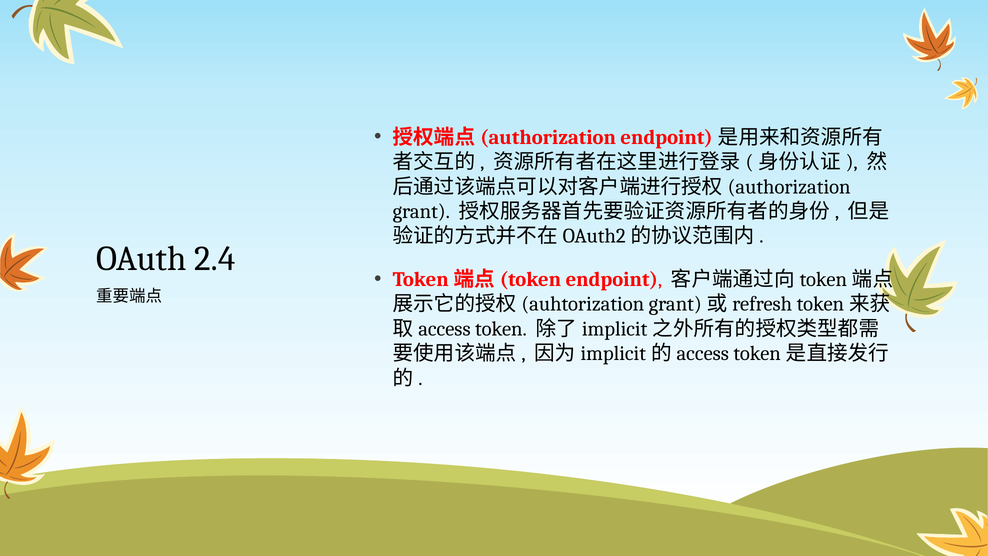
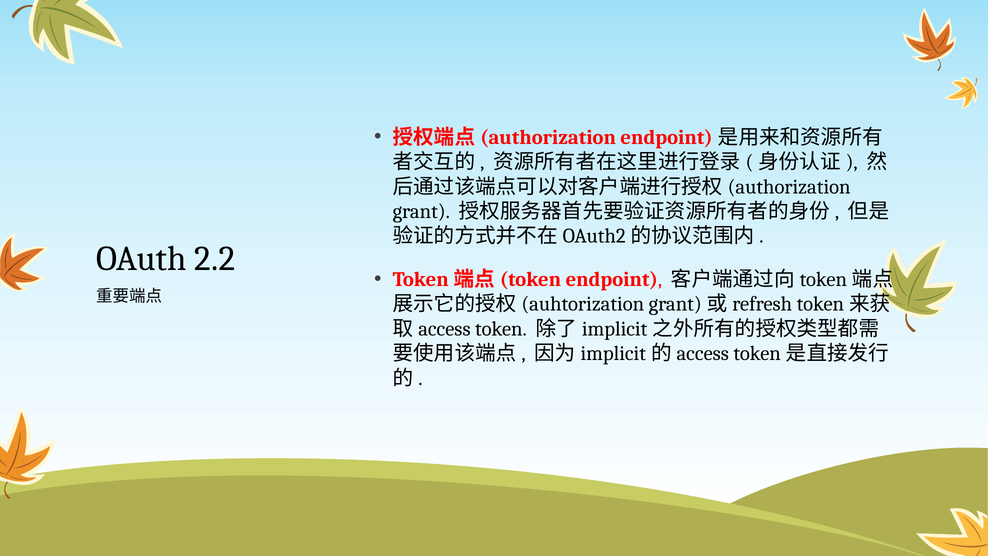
2.4: 2.4 -> 2.2 (215, 259)
